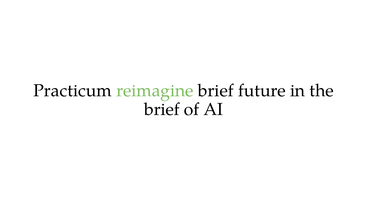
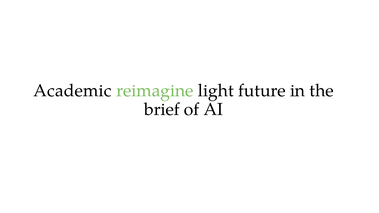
Practicum: Practicum -> Academic (73, 91)
reimagine brief: brief -> light (216, 91)
